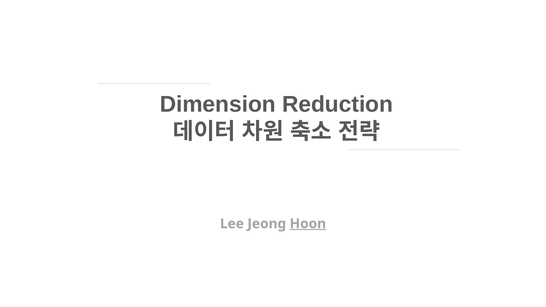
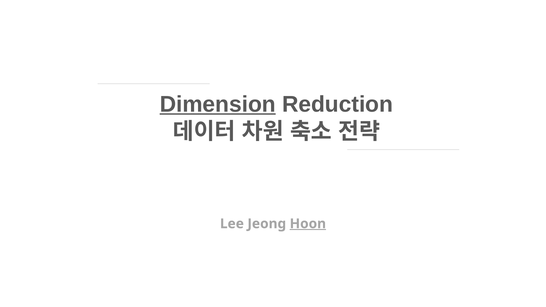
Dimension underline: none -> present (218, 104)
